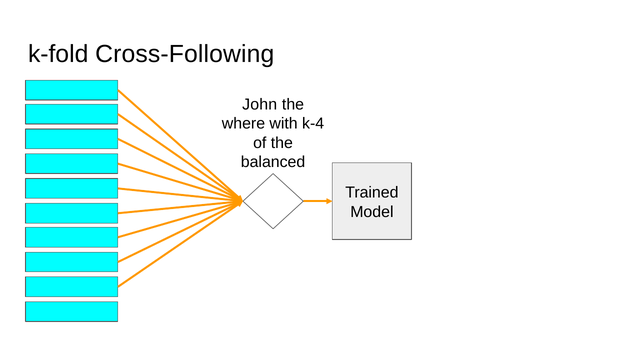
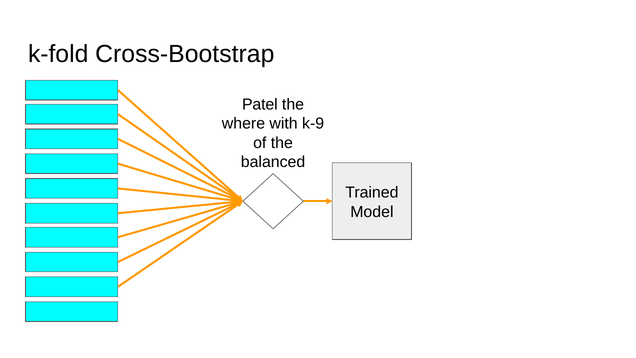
Cross-Following: Cross-Following -> Cross-Bootstrap (185, 54)
John: John -> Patel (260, 105)
k-4: k-4 -> k-9 (313, 124)
